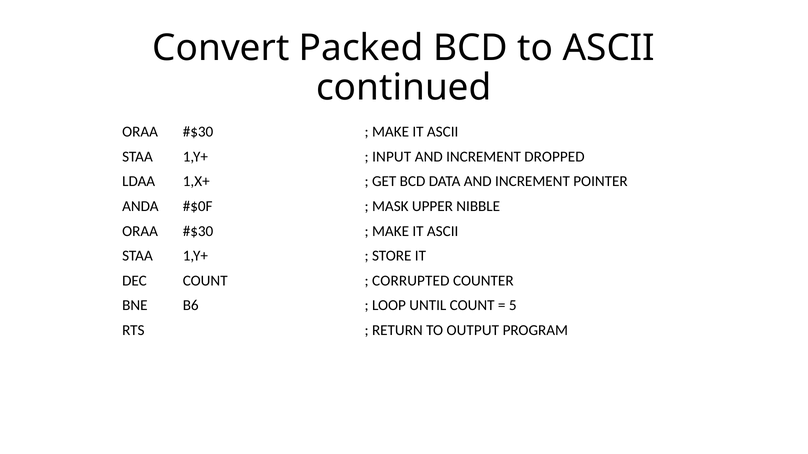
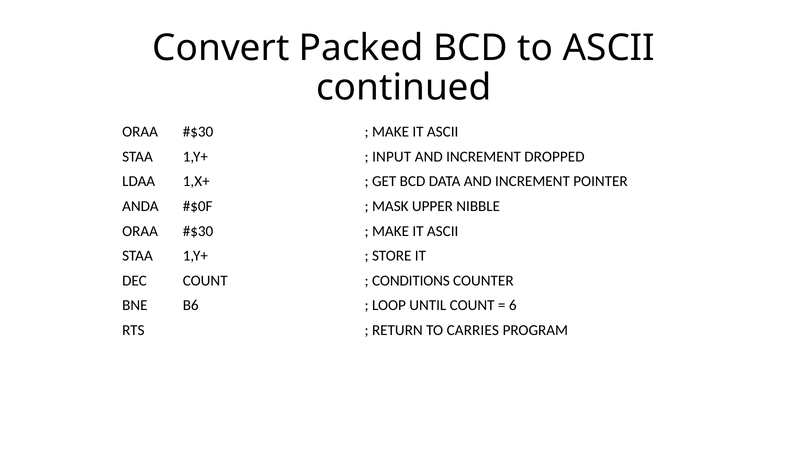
CORRUPTED: CORRUPTED -> CONDITIONS (411, 281)
5: 5 -> 6 (513, 306)
OUTPUT: OUTPUT -> CARRIES (473, 330)
